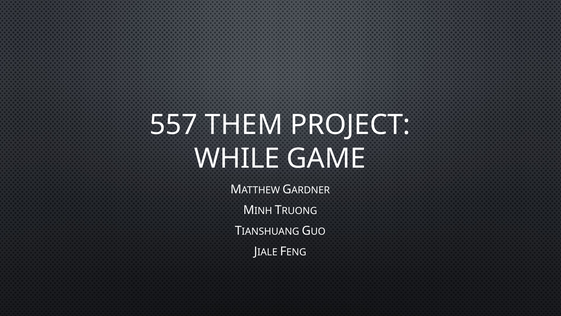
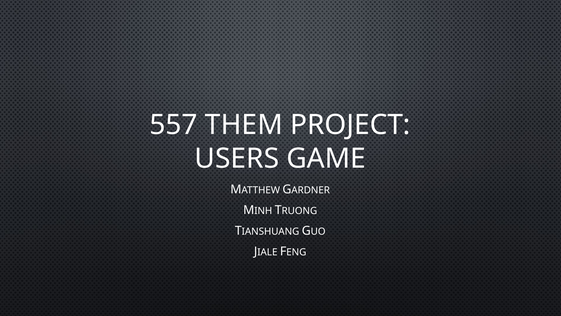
WHILE: WHILE -> USERS (237, 158)
